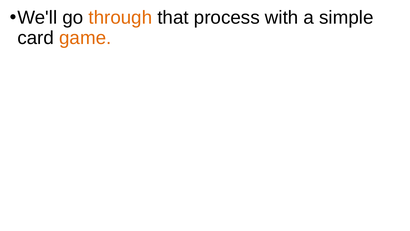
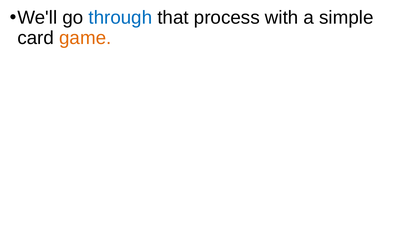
through colour: orange -> blue (120, 18)
